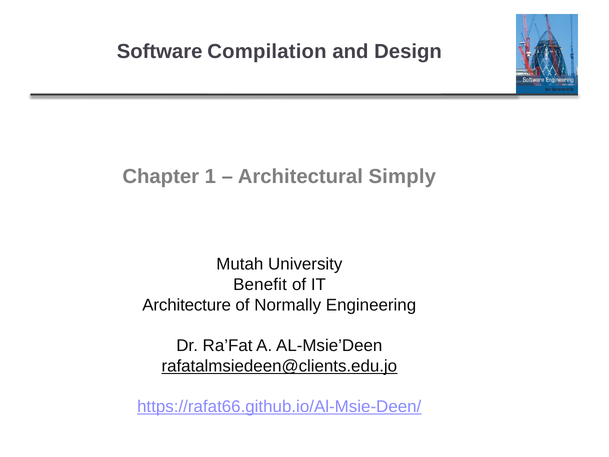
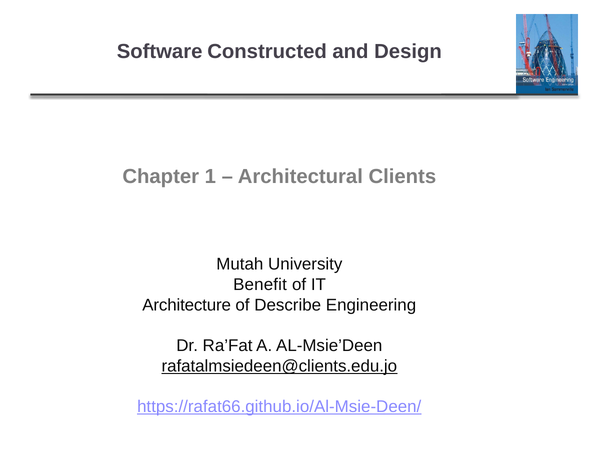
Compilation: Compilation -> Constructed (267, 51)
Simply: Simply -> Clients (402, 176)
Normally: Normally -> Describe (288, 305)
